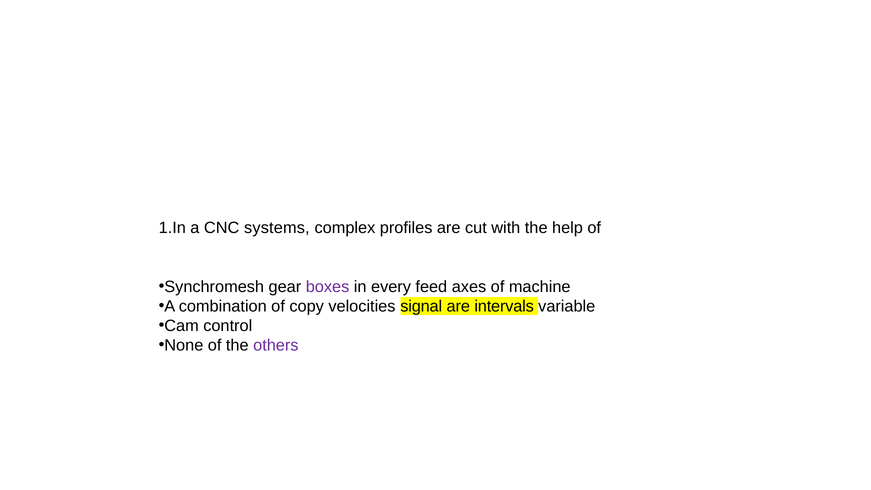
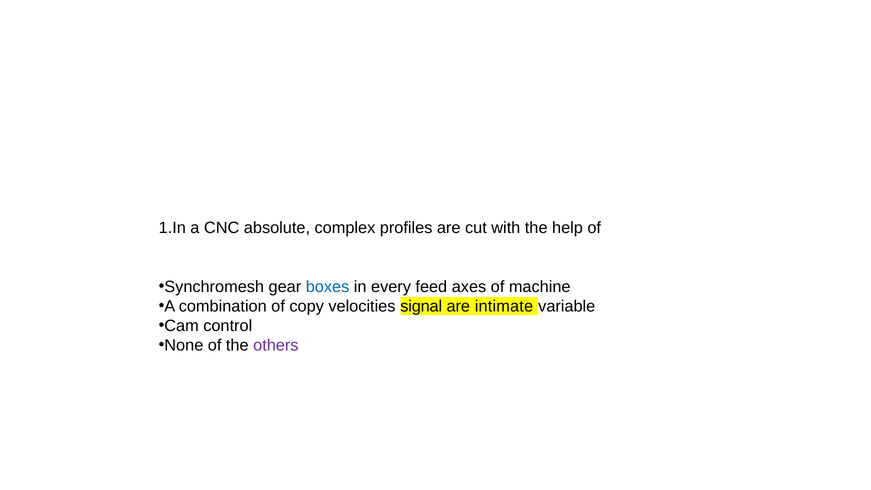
systems: systems -> absolute (277, 228)
boxes colour: purple -> blue (328, 287)
intervals: intervals -> intimate (504, 306)
